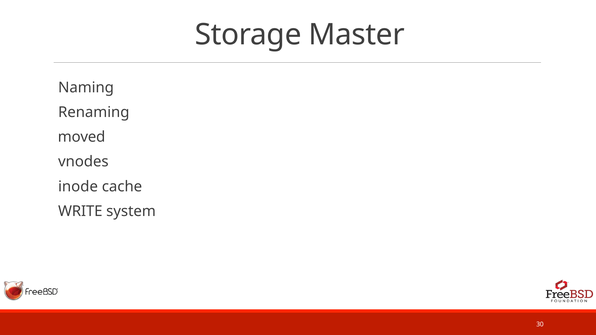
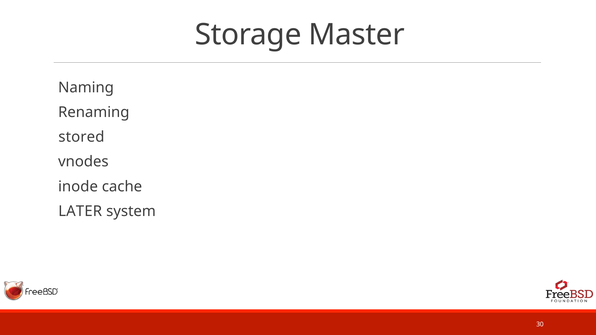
moved: moved -> stored (81, 137)
WRITE: WRITE -> LATER (80, 211)
